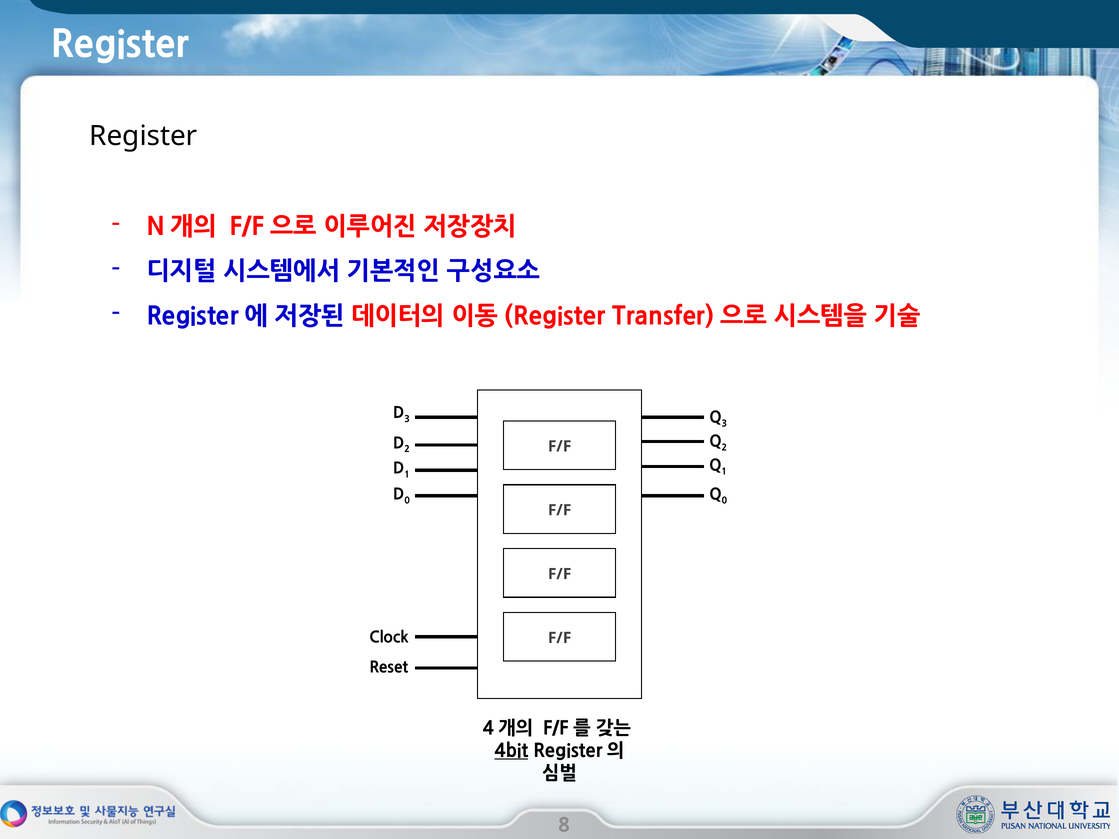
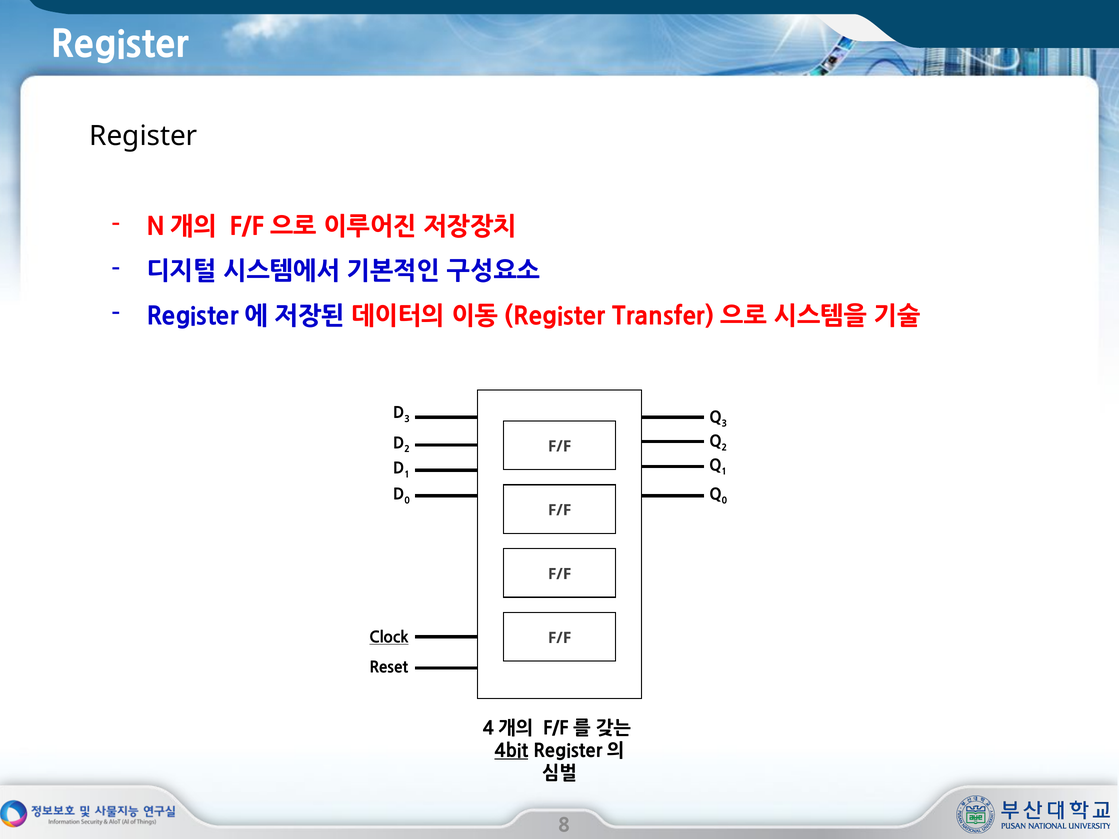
Clock underline: none -> present (389, 638)
